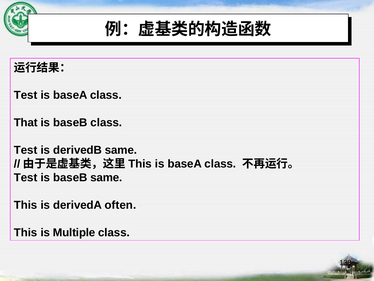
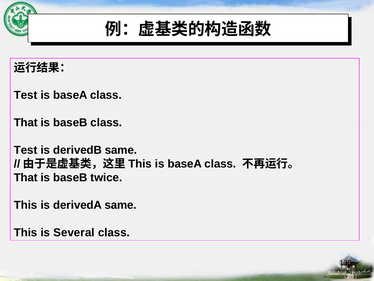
Test: Test -> That (26, 177)
baseB same: same -> twice (106, 177)
derivedA often: often -> same (121, 205)
Multiple: Multiple -> Several (74, 232)
